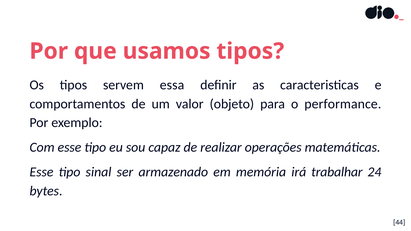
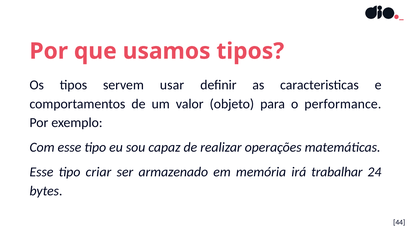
essa: essa -> usar (172, 85)
sinal: sinal -> criar (99, 172)
